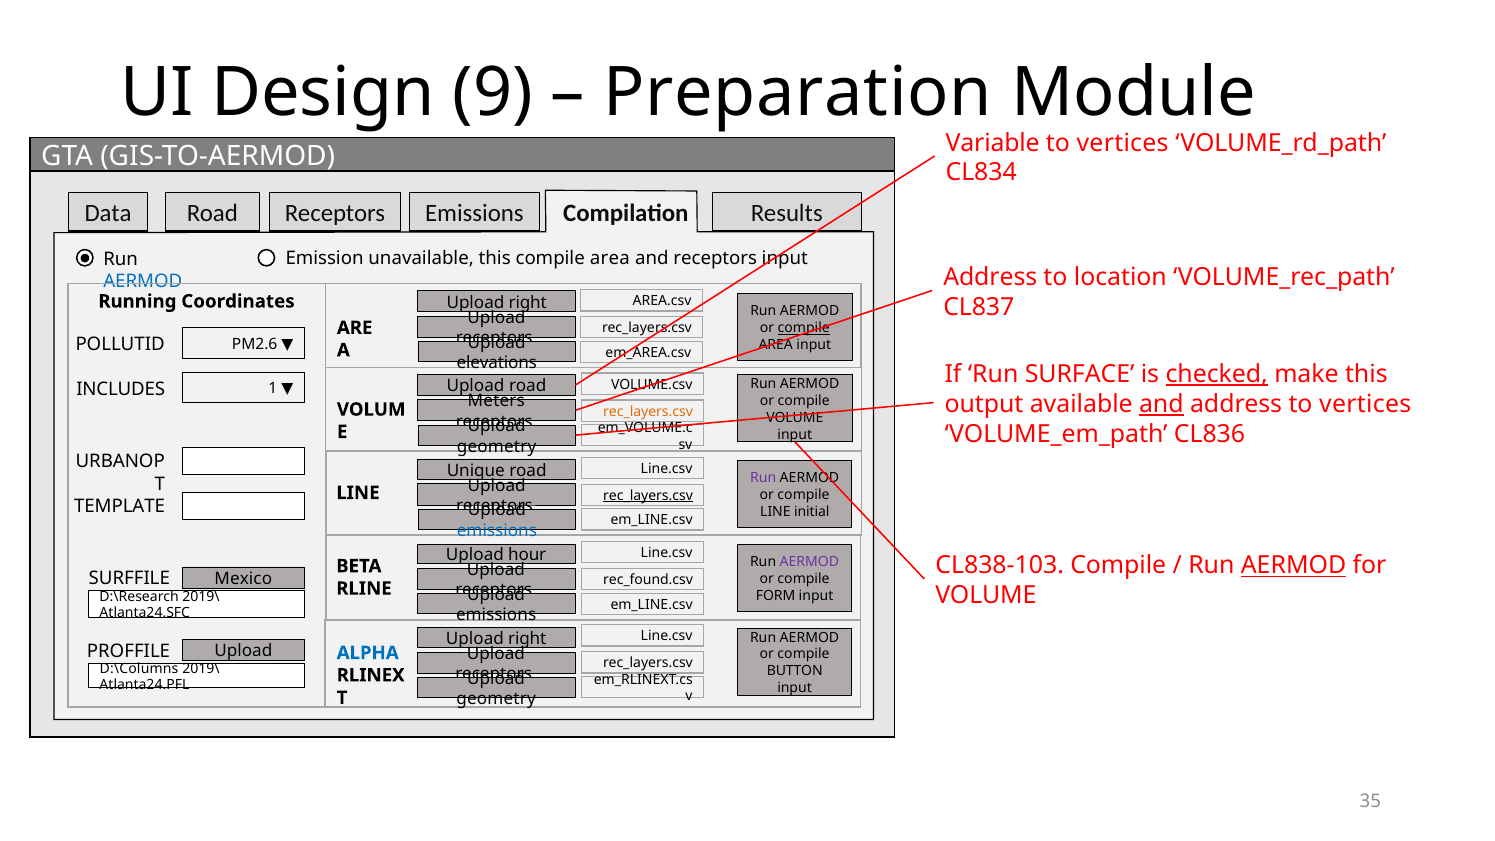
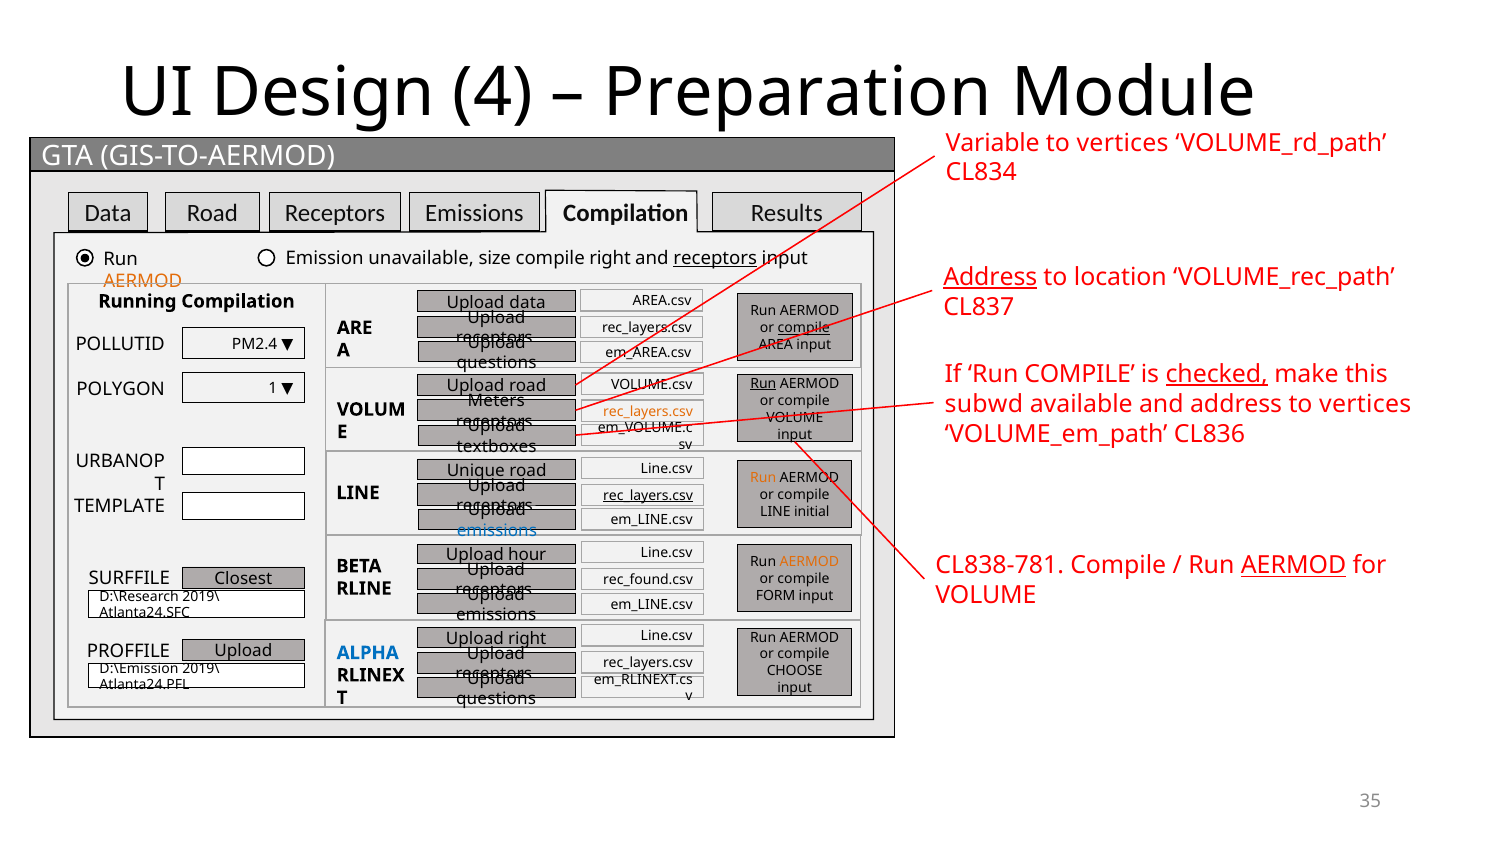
9: 9 -> 4 (493, 93)
unavailable this: this -> size (495, 258)
area: area -> right (610, 258)
receptors underline: none -> present (715, 258)
Address underline: none -> present (990, 277)
AERMOD colour: blue -> orange (143, 282)
right: right -> data (528, 302)
Running Coordinates: Coordinates -> Compilation (238, 301)
PM2.6: PM2.6 -> PM2.4 (255, 344)
elevations: elevations -> questions (497, 363)
Run SURFACE: SURFACE -> COMPILE (1080, 374)
Run underline: none -> present (763, 384)
INCLUDES: INCLUDES -> POLYGON (121, 389)
output: output -> subwd (984, 404)
and underline: present -> none (1161, 404)
geometry: geometry -> textboxes (497, 447)
Run colour: purple -> orange (763, 478)
AERMOD colour: purple -> orange (809, 562)
CL838-103: CL838-103 -> CL838-781 (1000, 566)
Mexico: Mexico -> Closest (243, 579)
D:\Columns: D:\Columns -> D:\Emission (139, 668)
BUTTON: BUTTON -> CHOOSE (795, 671)
geometry: geometry -> questions (496, 699)
